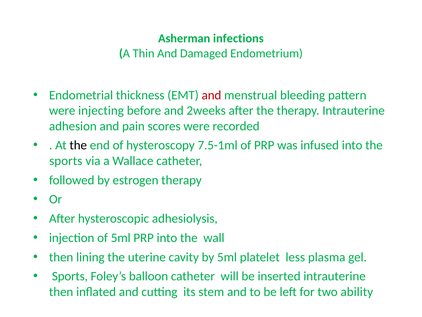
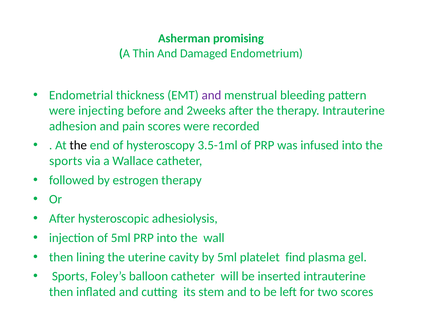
infections: infections -> promising (238, 38)
and colour: red -> purple (211, 95)
7.5-1ml: 7.5-1ml -> 3.5-1ml (218, 145)
less: less -> find (295, 257)
two ability: ability -> scores (357, 291)
